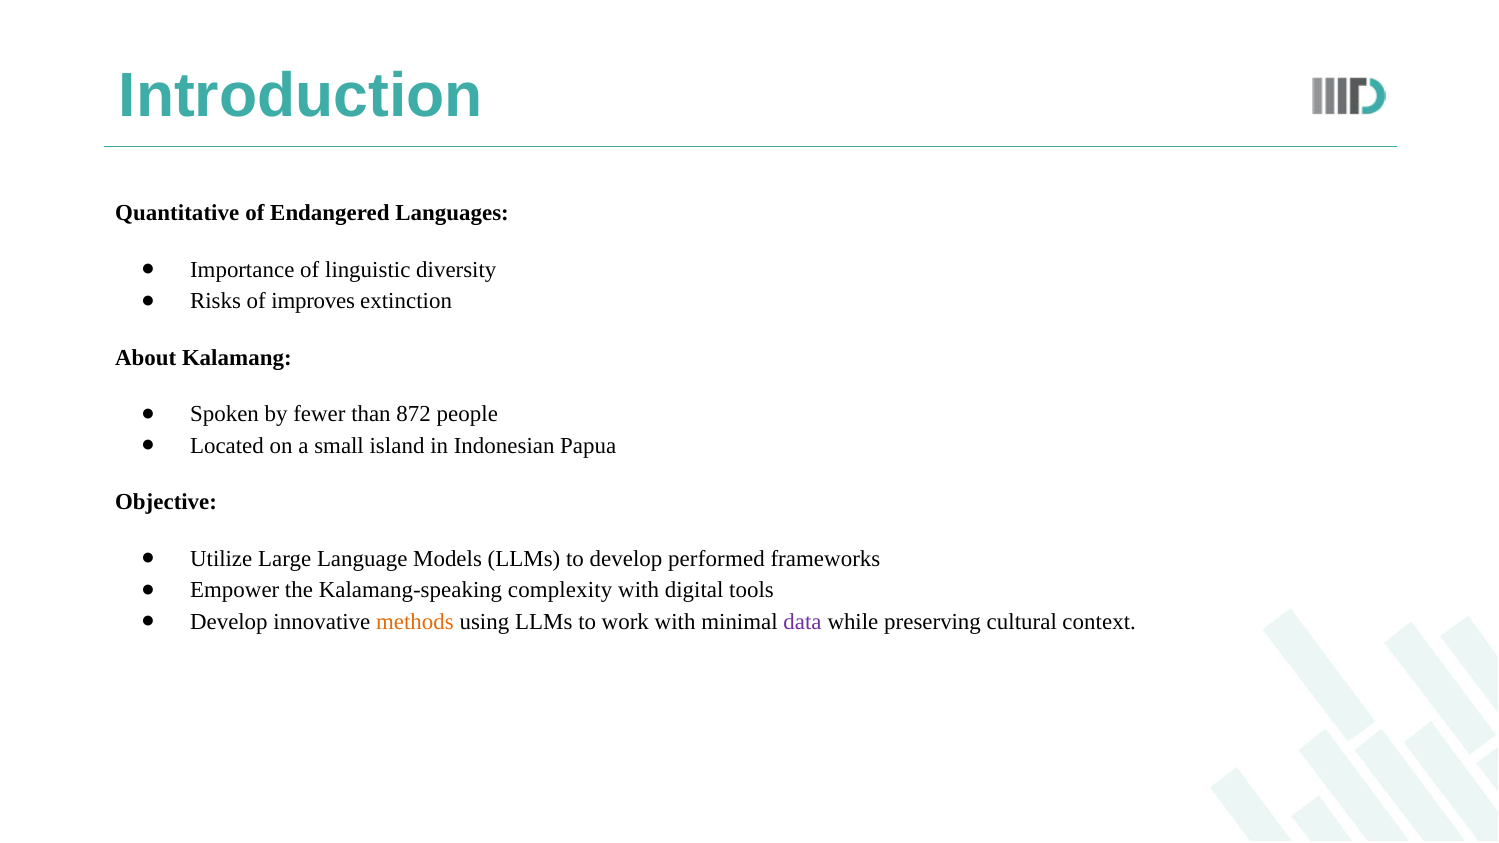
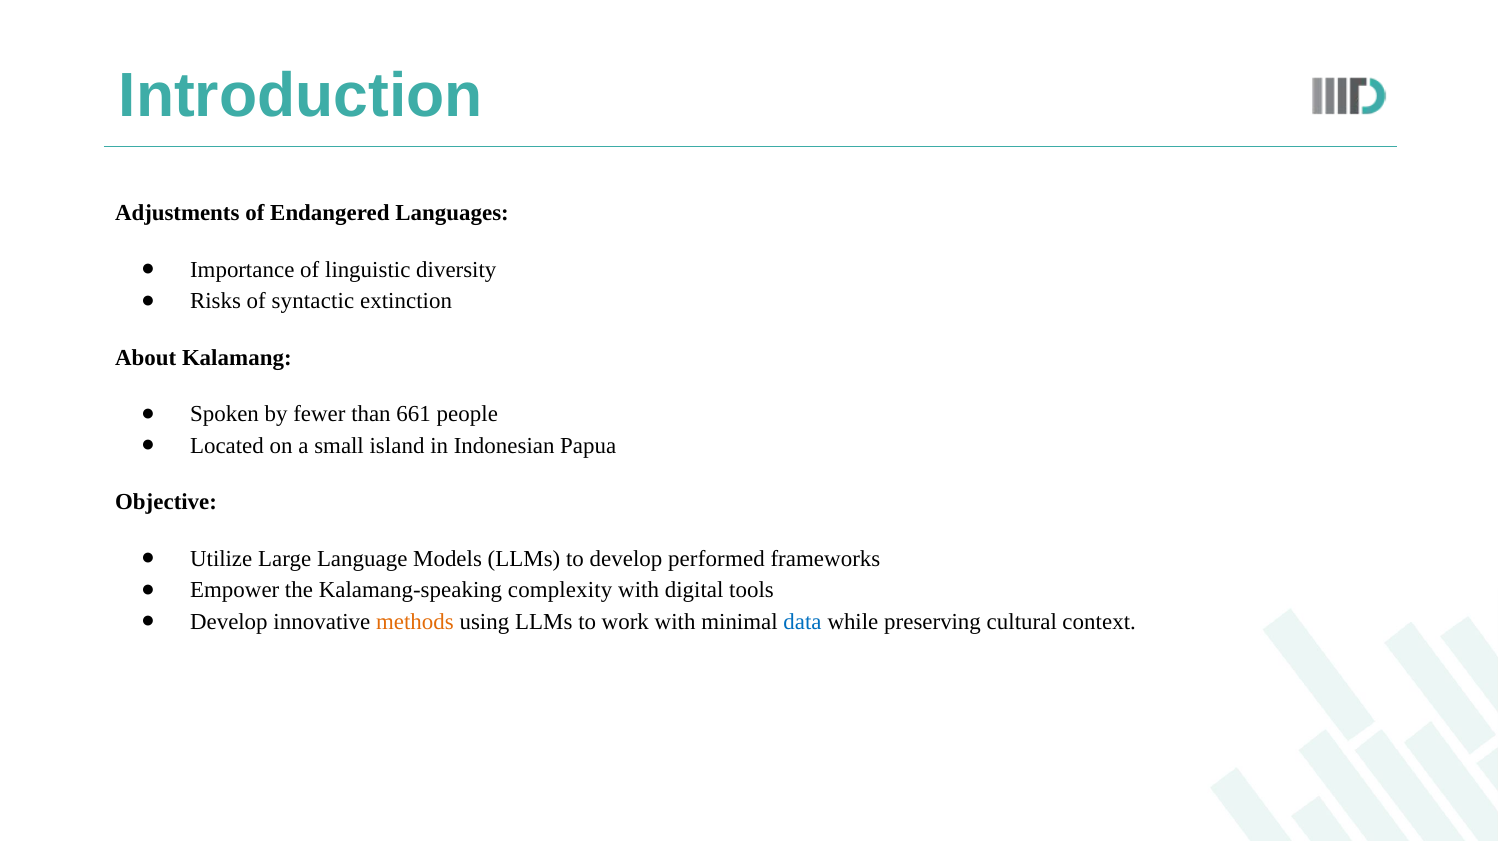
Quantitative: Quantitative -> Adjustments (177, 213)
improves: improves -> syntactic (313, 301)
872: 872 -> 661 (414, 414)
data colour: purple -> blue (803, 622)
